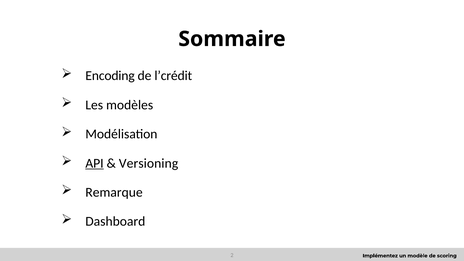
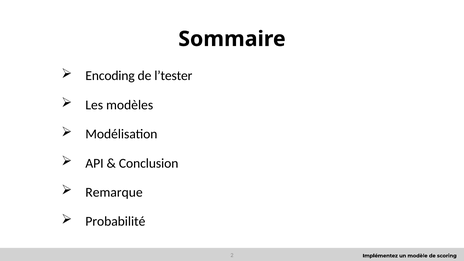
l’crédit: l’crédit -> l’tester (173, 76)
API underline: present -> none (94, 163)
Versioning: Versioning -> Conclusion (149, 163)
Dashboard: Dashboard -> Probabilité (115, 221)
